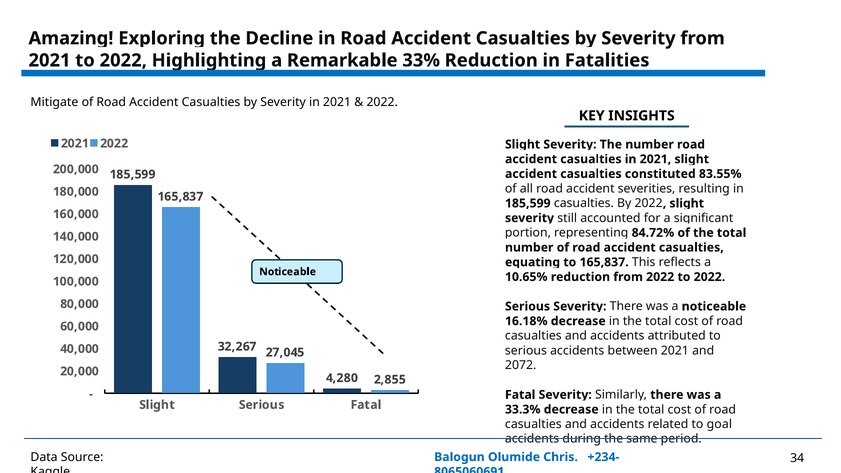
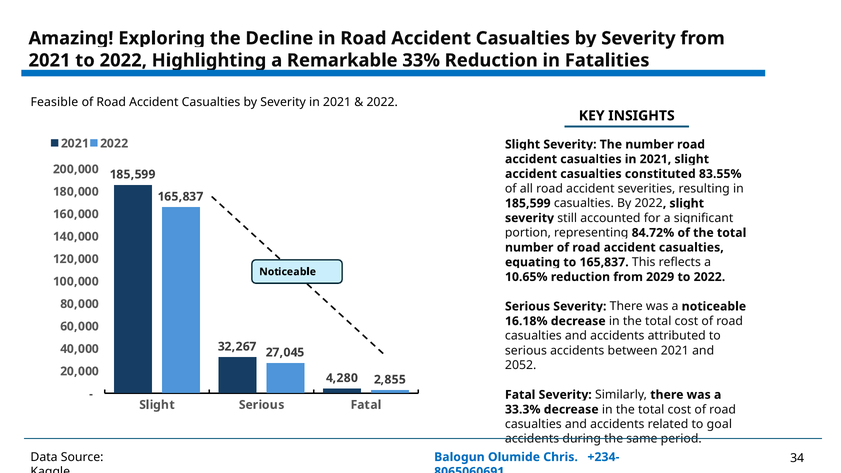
Mitigate: Mitigate -> Feasible (54, 102)
from 2022: 2022 -> 2029 (660, 277)
2072: 2072 -> 2052 (521, 365)
